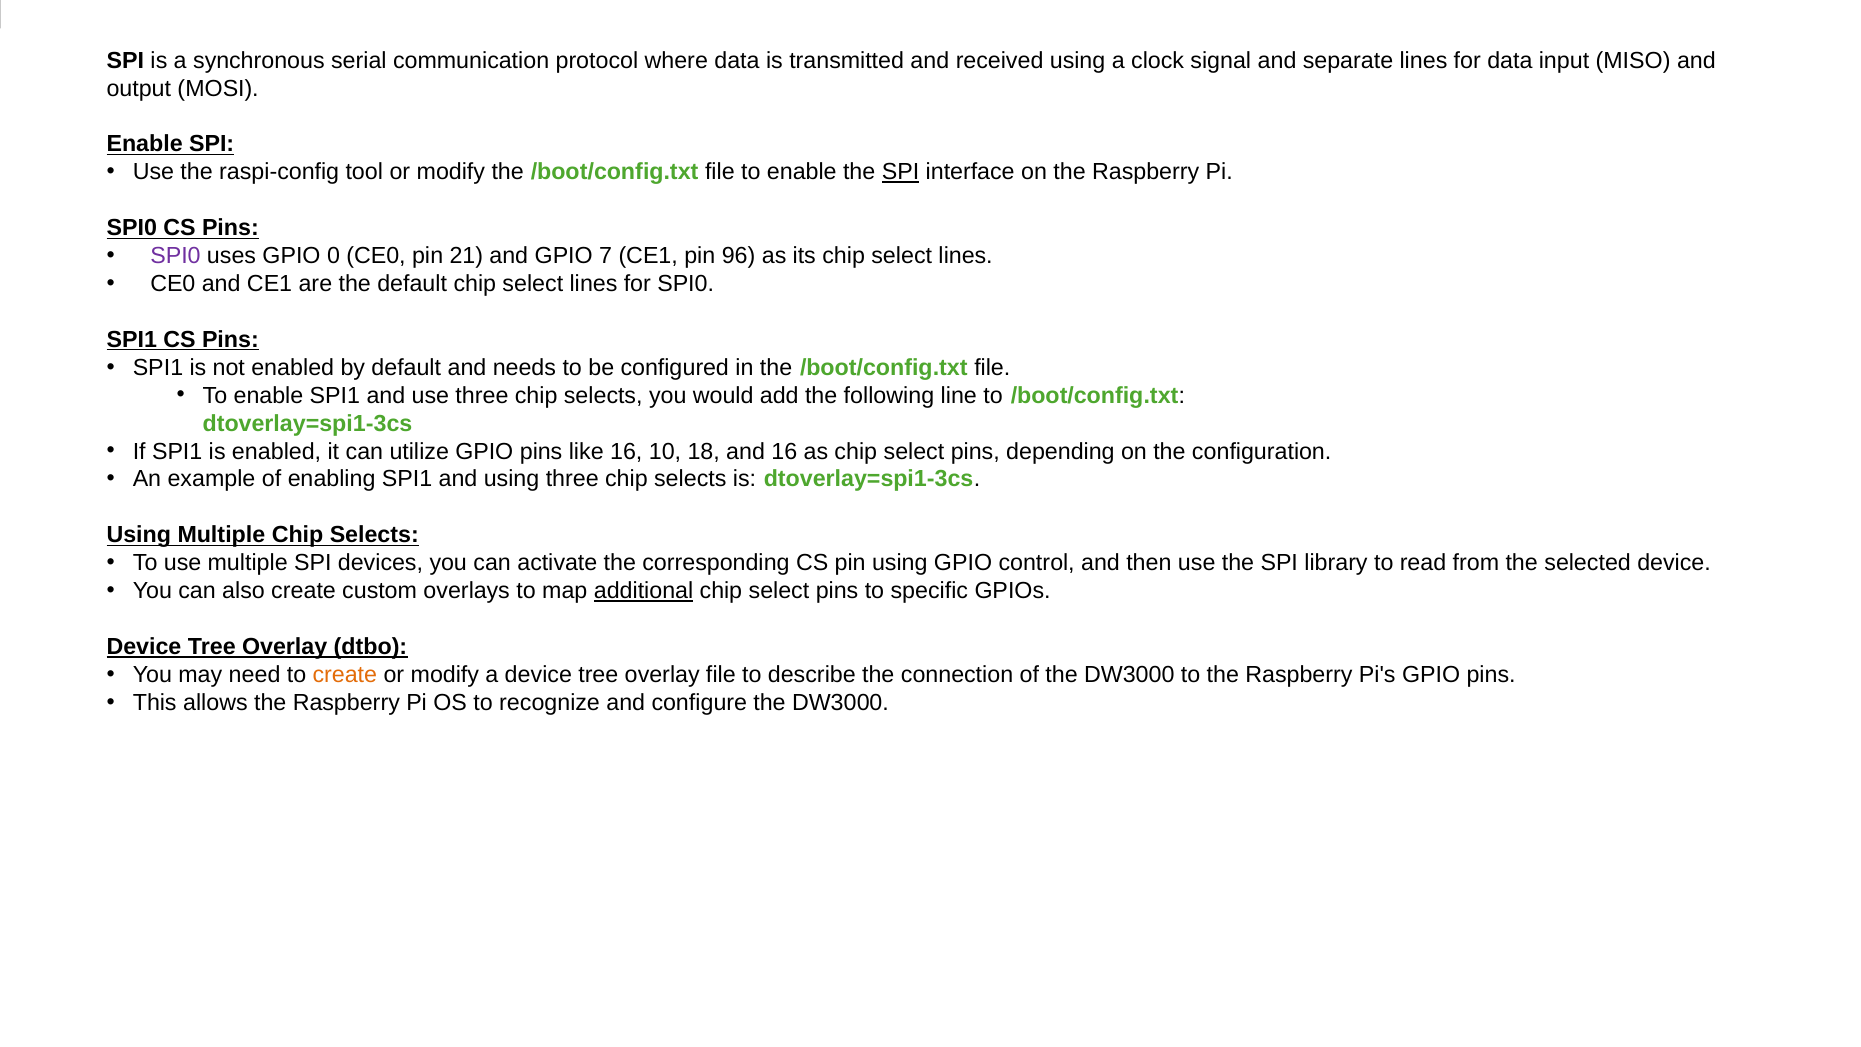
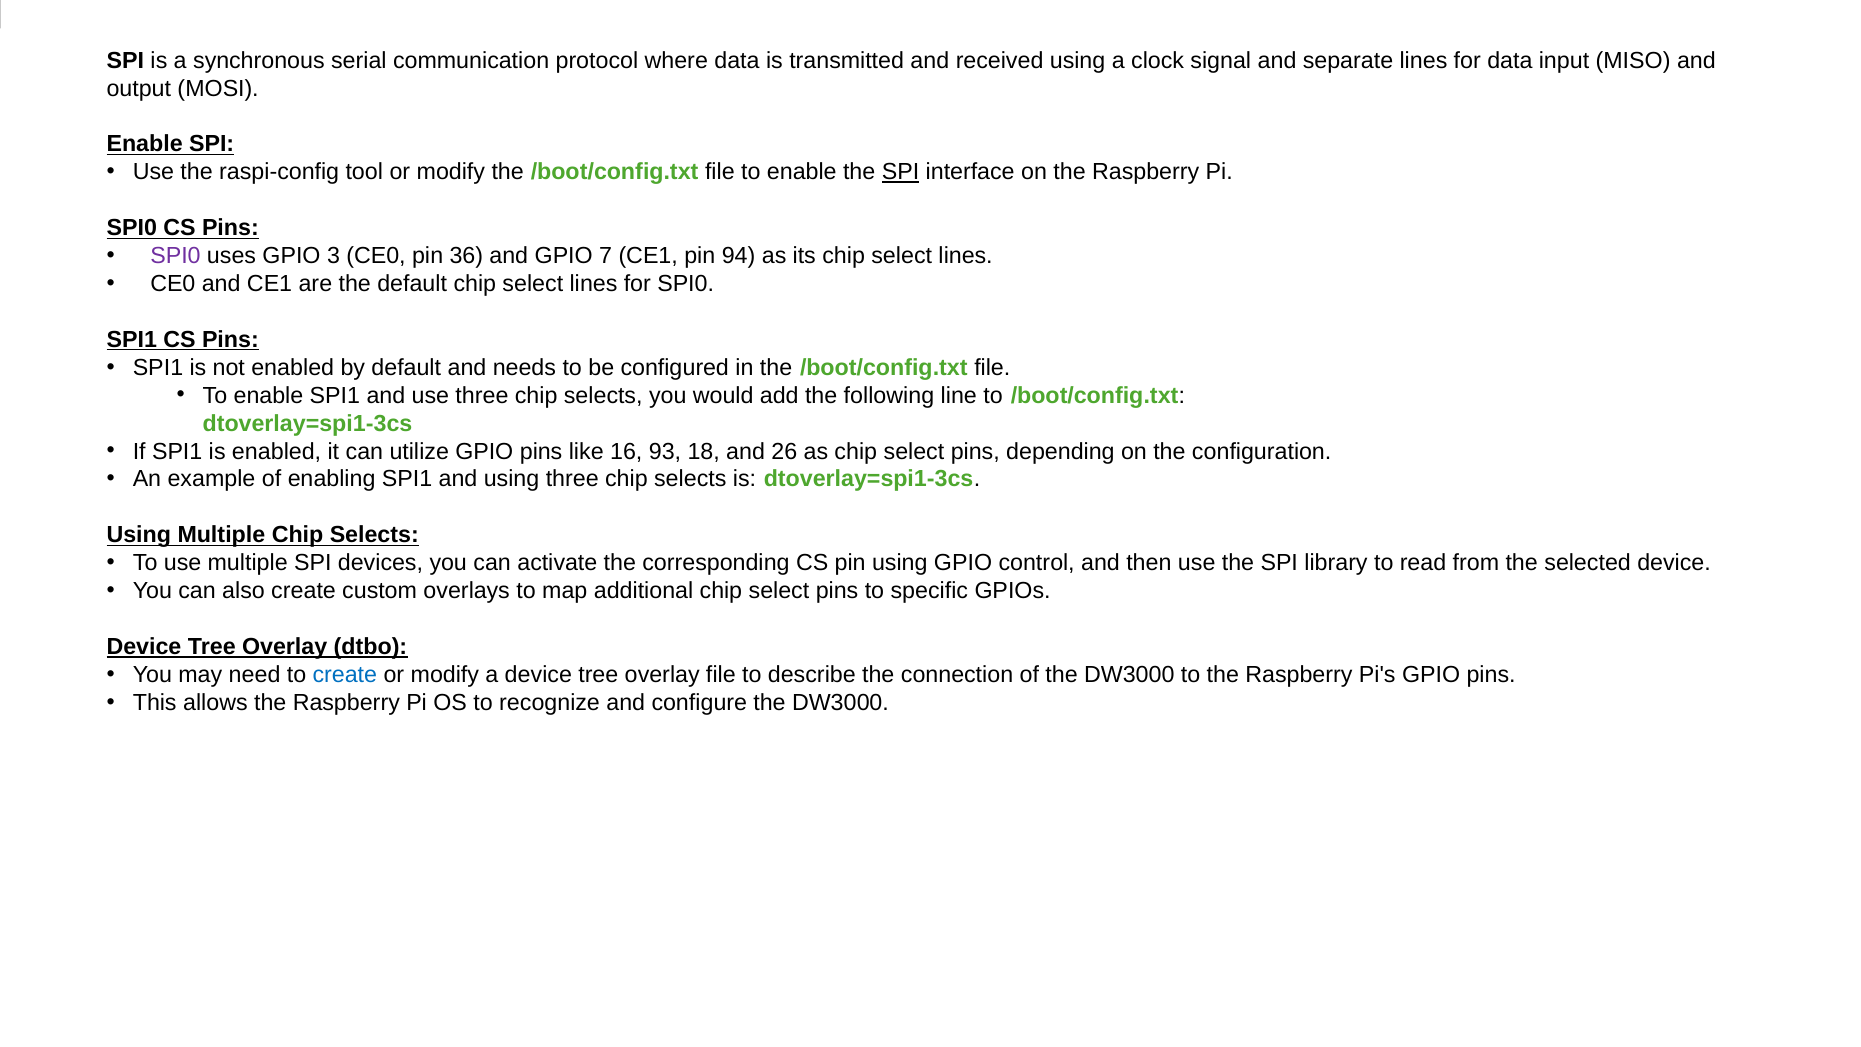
0: 0 -> 3 (333, 256)
21: 21 -> 36 (466, 256)
96: 96 -> 94 (739, 256)
10: 10 -> 93 (665, 451)
and 16: 16 -> 26 (784, 451)
additional underline: present -> none (644, 591)
create colour: orange -> blue (345, 675)
